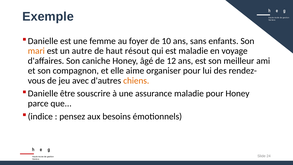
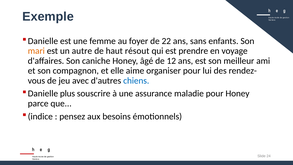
10: 10 -> 22 (166, 41)
est maladie: maladie -> prendre (193, 51)
chiens colour: orange -> blue (136, 81)
être: être -> plus (68, 93)
